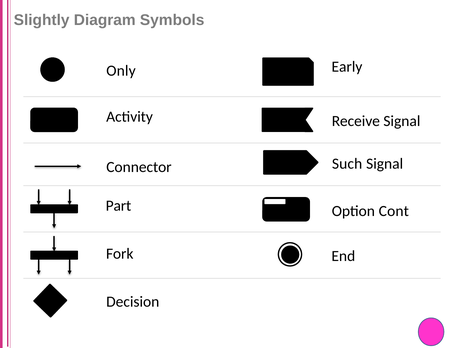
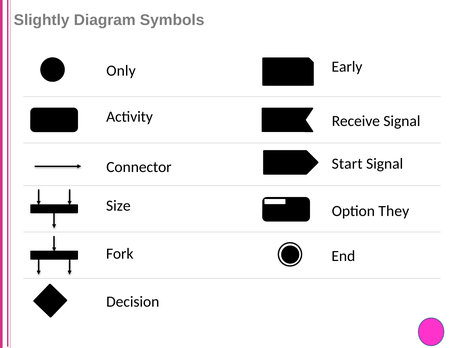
Such: Such -> Start (347, 164)
Part: Part -> Size (118, 206)
Cont: Cont -> They (394, 211)
